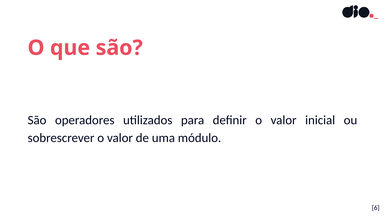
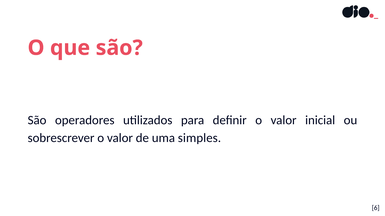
módulo: módulo -> simples (199, 138)
